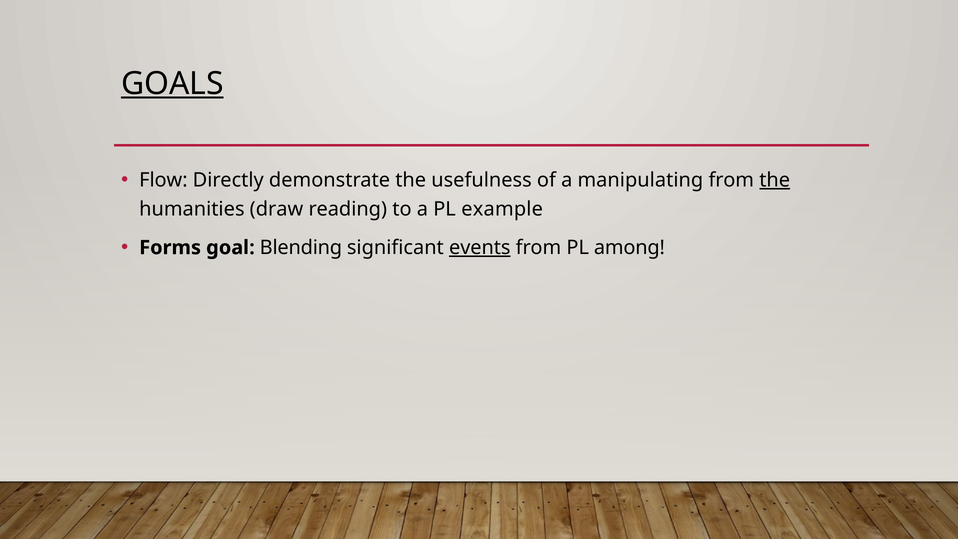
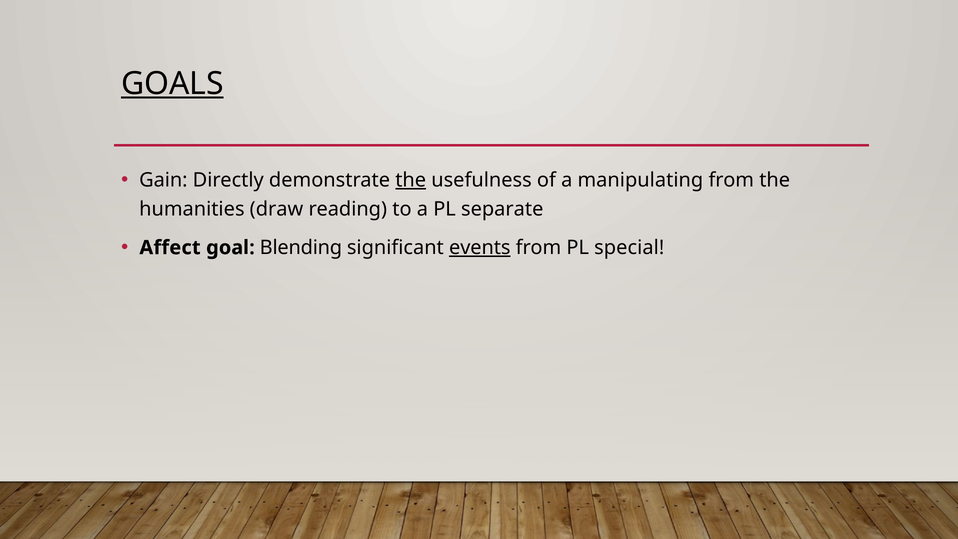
Flow: Flow -> Gain (163, 180)
the underline: none -> present (411, 180)
the underline: present -> none (775, 180)
example: example -> separate (502, 209)
Forms: Forms -> Affect (170, 248)
among: among -> special (629, 248)
